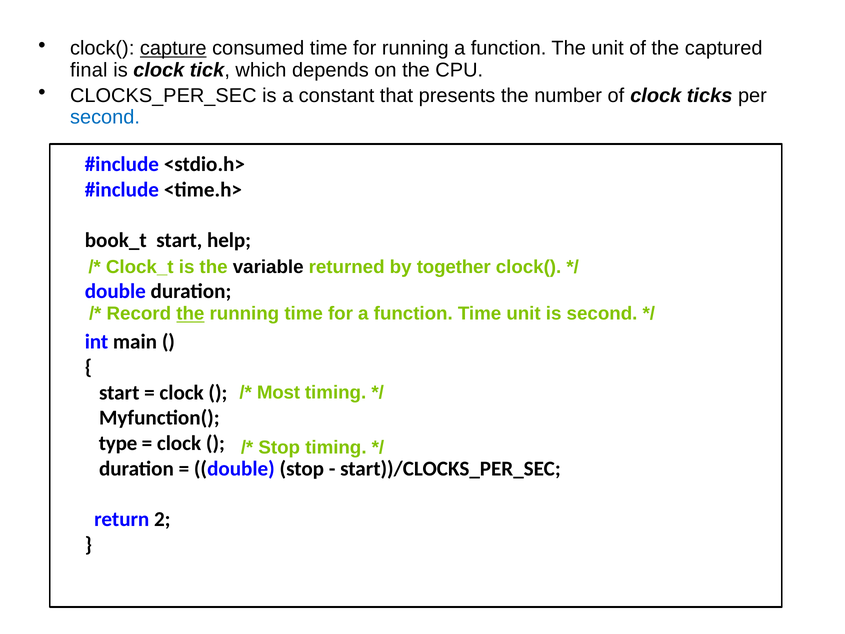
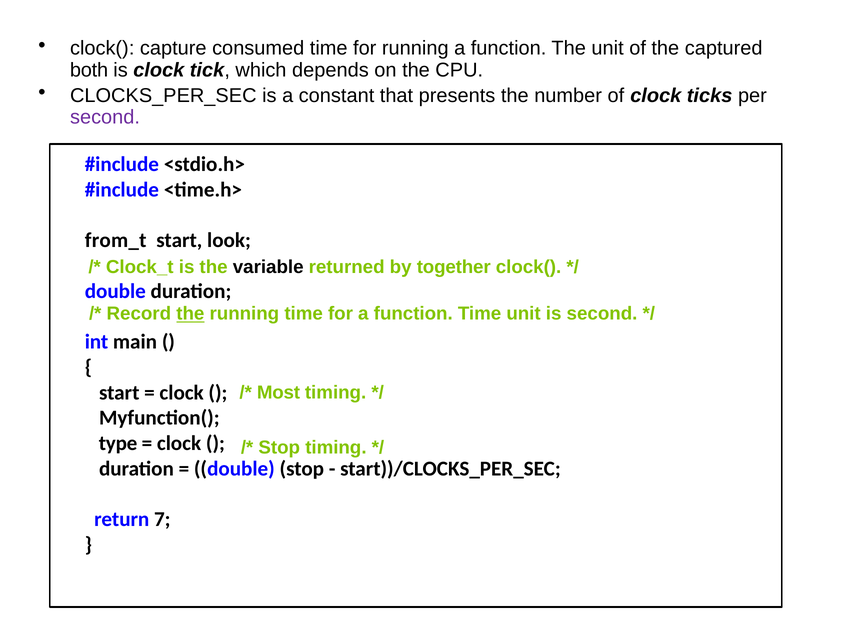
capture underline: present -> none (173, 48)
final: final -> both (89, 70)
second colour: blue -> purple (105, 117)
book_t: book_t -> from_t (116, 240)
help: help -> look (229, 240)
2: 2 -> 7 (162, 519)
